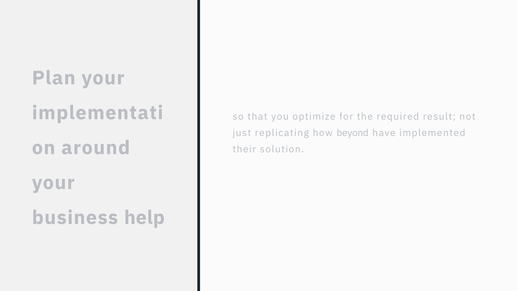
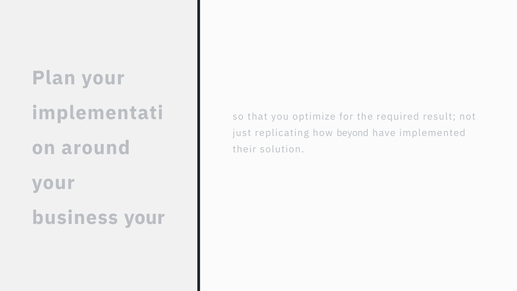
business help: help -> your (145, 217)
